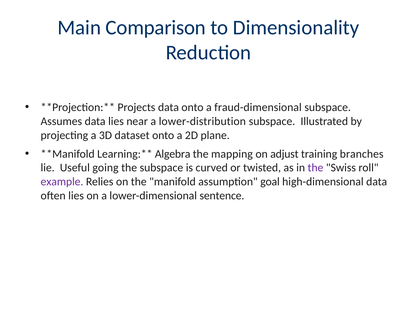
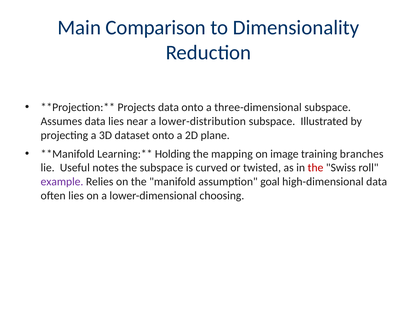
fraud-dimensional: fraud-dimensional -> three-dimensional (258, 107)
Algebra: Algebra -> Holding (173, 154)
adjust: adjust -> image (284, 154)
going: going -> notes (106, 168)
the colour: purple -> red (316, 168)
sentence: sentence -> choosing (222, 195)
